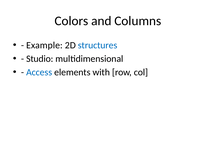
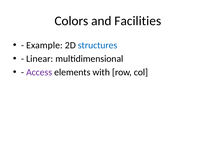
Columns: Columns -> Facilities (138, 21)
Studio: Studio -> Linear (40, 59)
Access colour: blue -> purple (39, 72)
